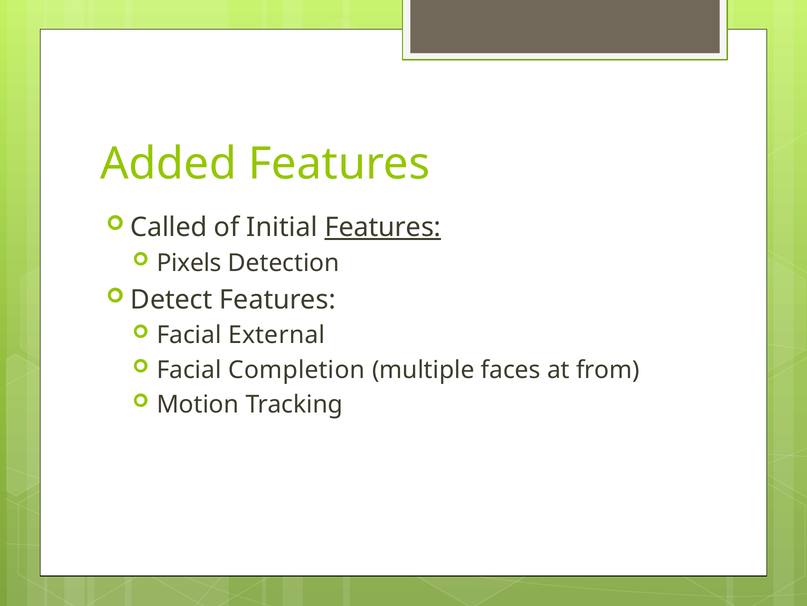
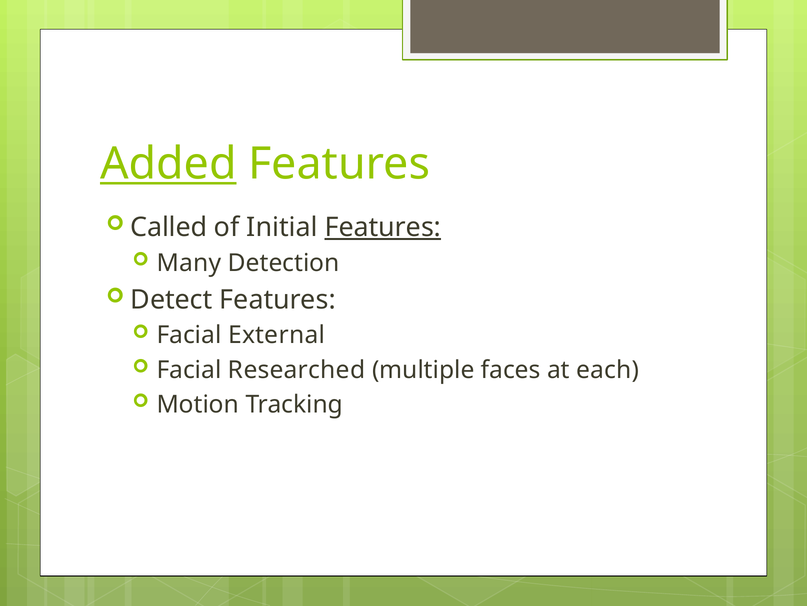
Added underline: none -> present (168, 164)
Pixels: Pixels -> Many (189, 263)
Completion: Completion -> Researched (297, 369)
from: from -> each (608, 369)
